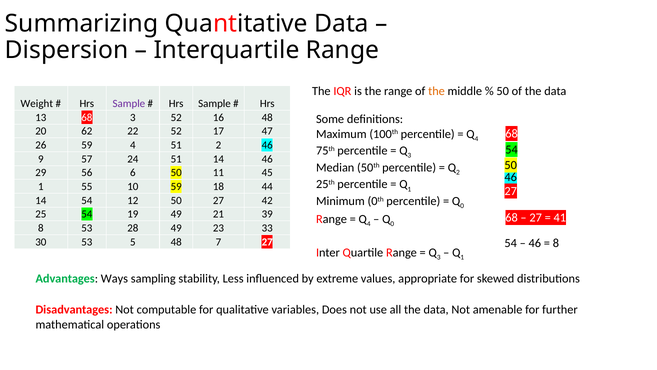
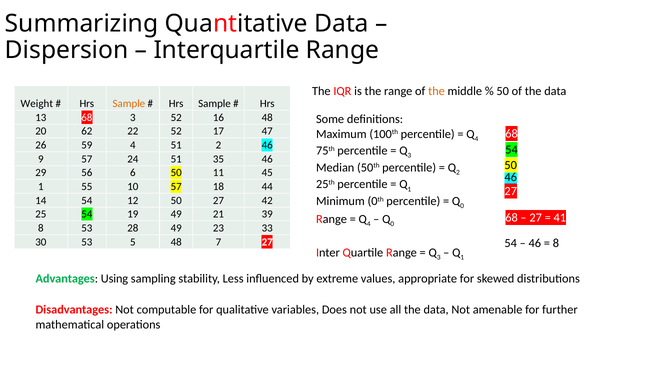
Sample colour: purple -> orange (129, 104)
51 14: 14 -> 35 (218, 159)
10 59: 59 -> 57 (176, 186)
Ways: Ways -> Using (115, 279)
